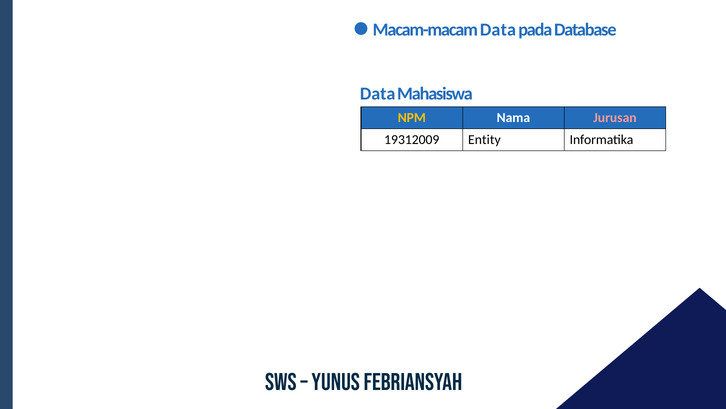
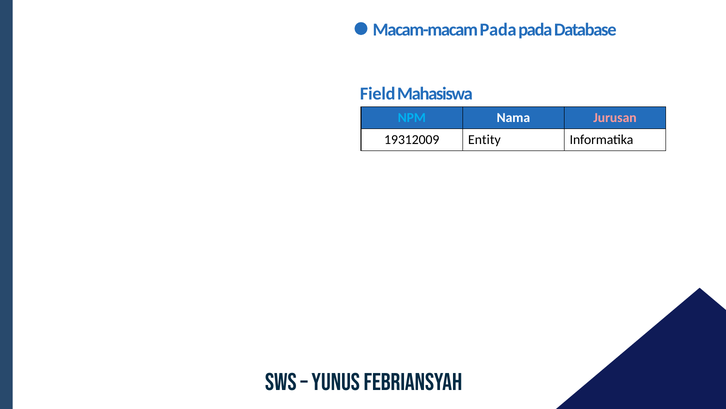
Macam-macam Data: Data -> Pada (498, 30)
Data: Data -> Field (378, 93)
NPM colour: yellow -> light blue (412, 118)
